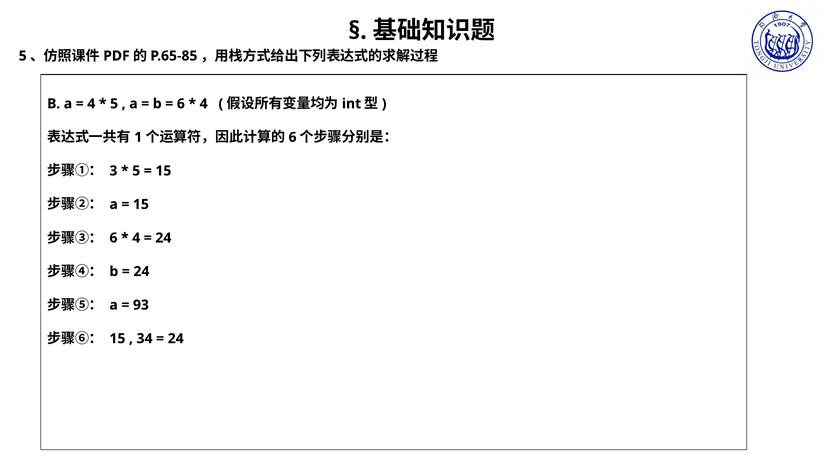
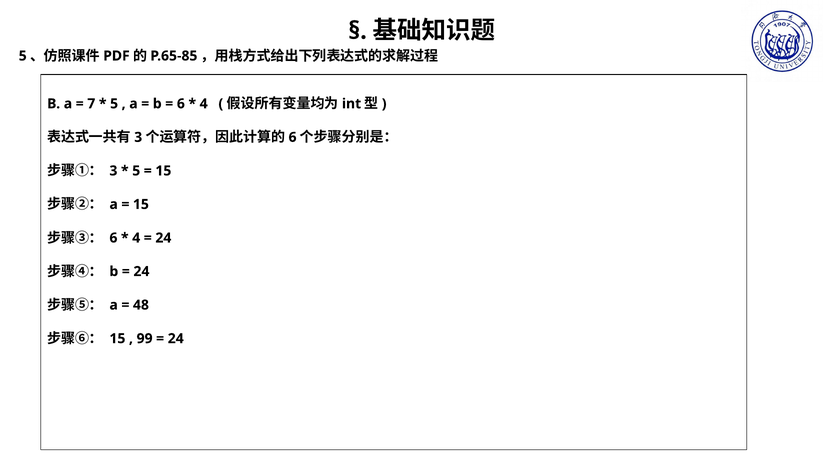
4: 4 -> 7 (91, 104)
1: 1 -> 3 (138, 137)
93: 93 -> 48 (141, 305)
34: 34 -> 99 (145, 339)
